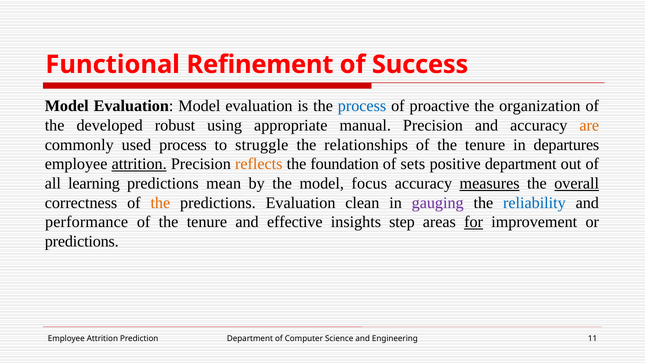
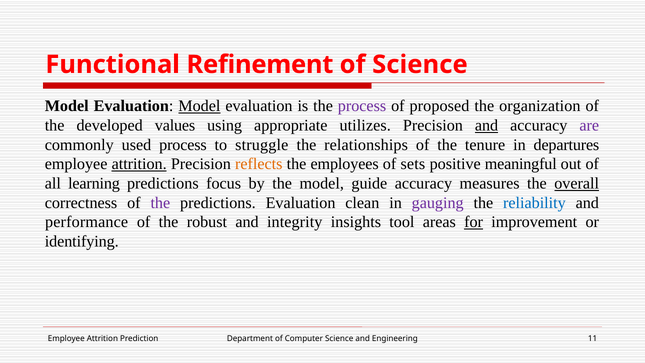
of Success: Success -> Science (420, 64)
Model underline: none -> present (199, 106)
process colour: blue -> purple (362, 106)
proactive: proactive -> proposed (439, 106)
robust: robust -> values (175, 125)
manual: manual -> utilizes (365, 125)
and underline: none -> present (487, 125)
are colour: orange -> purple (589, 125)
foundation: foundation -> employees (345, 164)
positive department: department -> meaningful (521, 164)
mean: mean -> focus (224, 183)
focus: focus -> guide (369, 183)
measures underline: present -> none (490, 183)
the colour: orange -> purple (160, 203)
tenure: tenure -> robust (207, 222)
effective: effective -> integrity (295, 222)
step: step -> tool (402, 222)
predictions: predictions -> identifying (82, 241)
